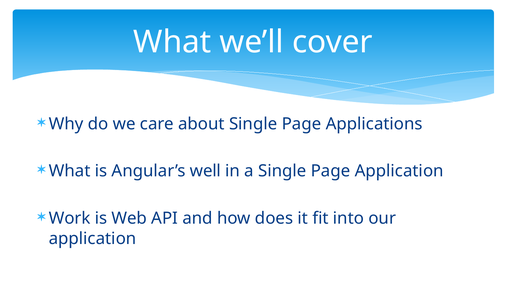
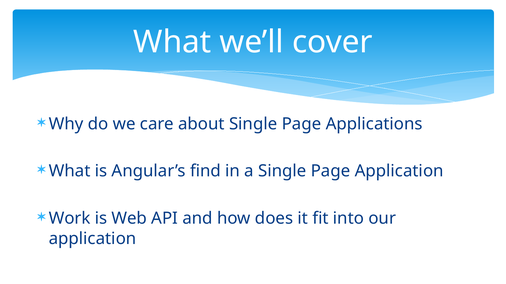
well: well -> find (205, 171)
